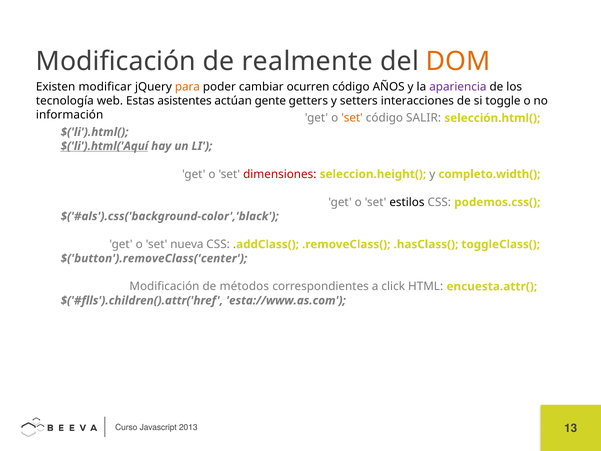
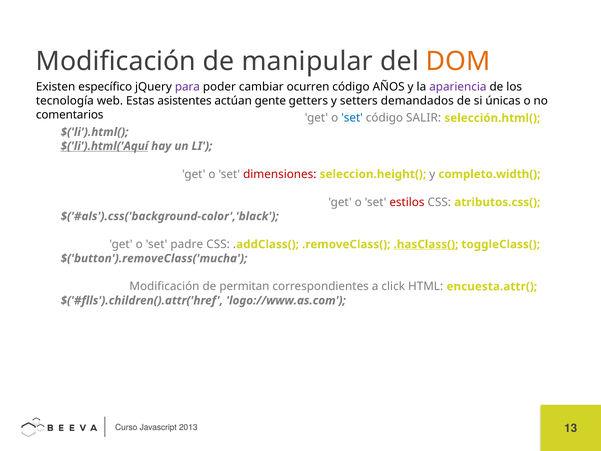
realmente: realmente -> manipular (307, 61)
modificar: modificar -> específico (105, 87)
para colour: orange -> purple (187, 87)
interacciones: interacciones -> demandados (417, 101)
toggle: toggle -> únicas (503, 101)
información: información -> comentarios (70, 115)
set colour: orange -> blue (352, 118)
estilos colour: black -> red (407, 202)
podemos.css(: podemos.css( -> atributos.css( (497, 202)
nueva: nueva -> padre (187, 244)
.hasClass( underline: none -> present (426, 244)
$('button').removeClass('center: $('button').removeClass('center -> $('button').removeClass('mucha (154, 258)
métodos: métodos -> permitan (244, 286)
esta://www.as.com: esta://www.as.com -> logo://www.as.com (286, 300)
